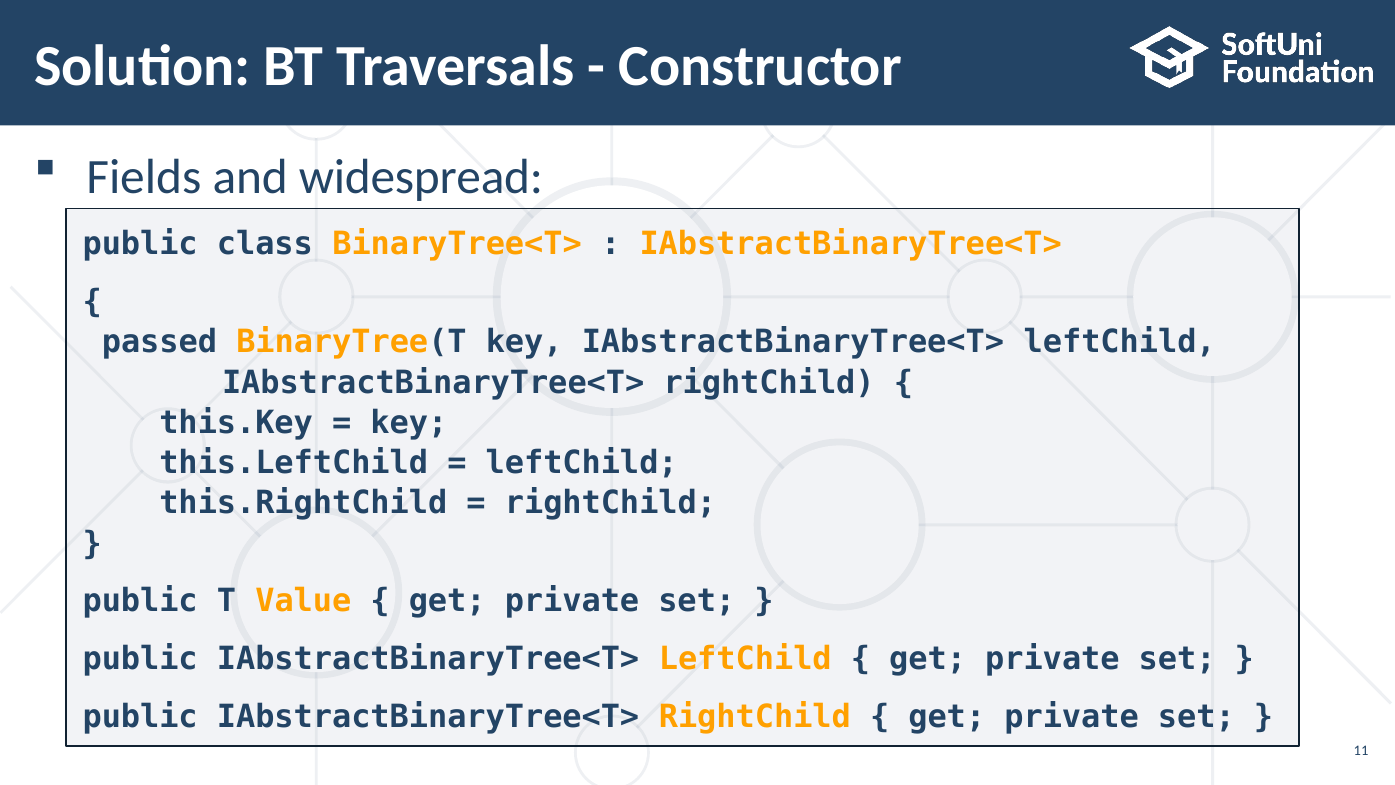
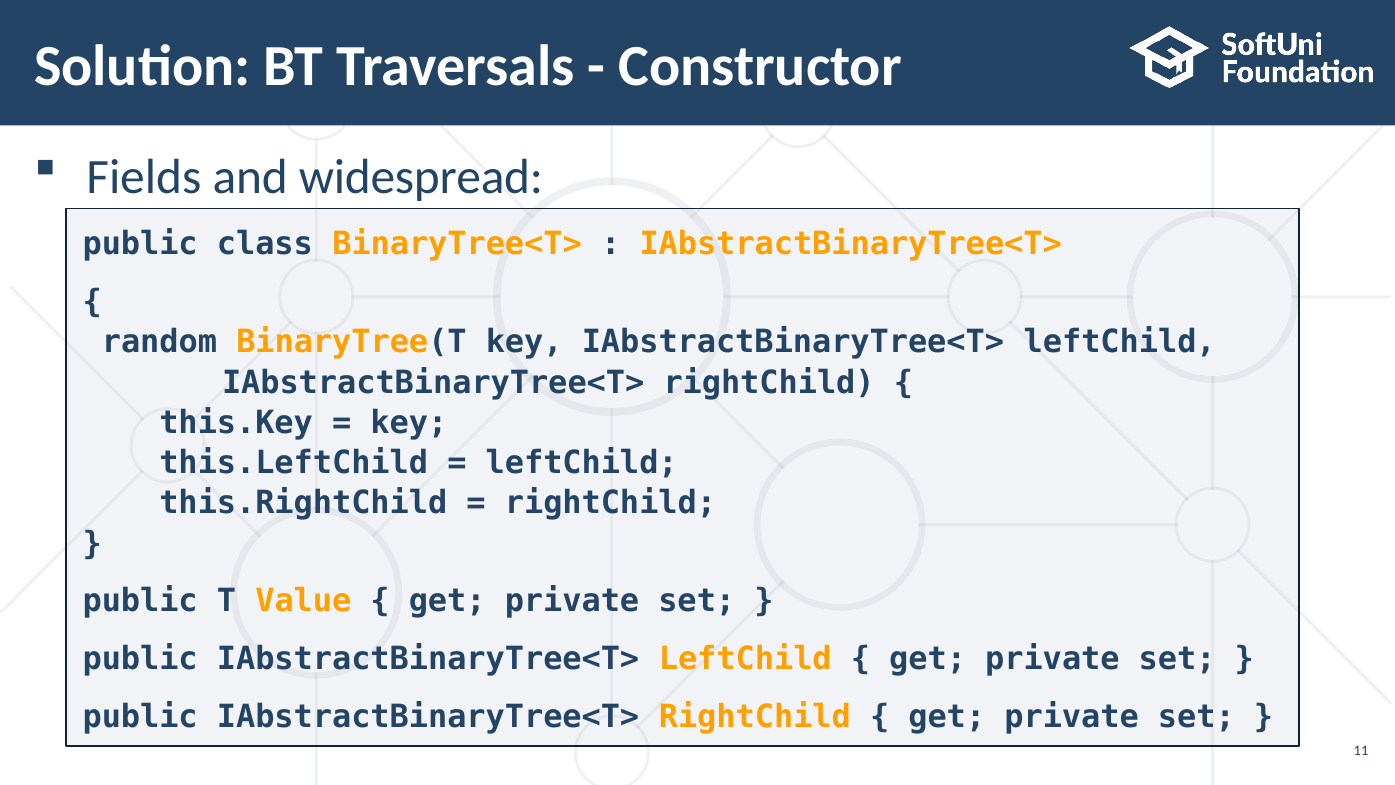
passed: passed -> random (159, 342)
